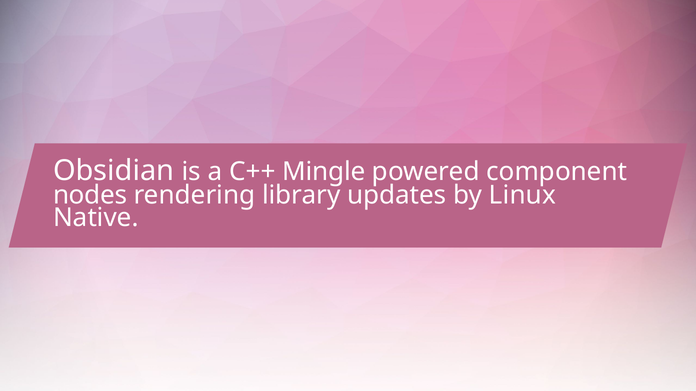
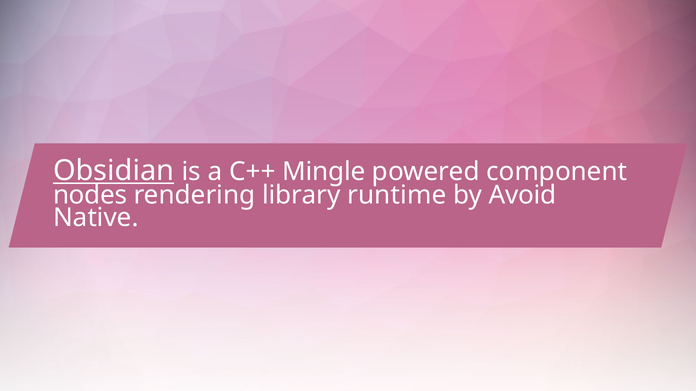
Obsidian underline: none -> present (114, 171)
updates: updates -> runtime (397, 195)
Linux: Linux -> Avoid (523, 195)
